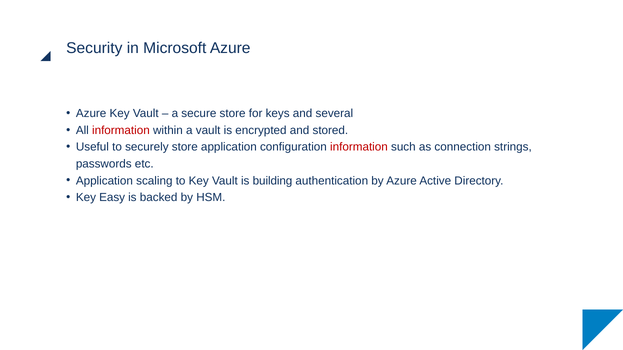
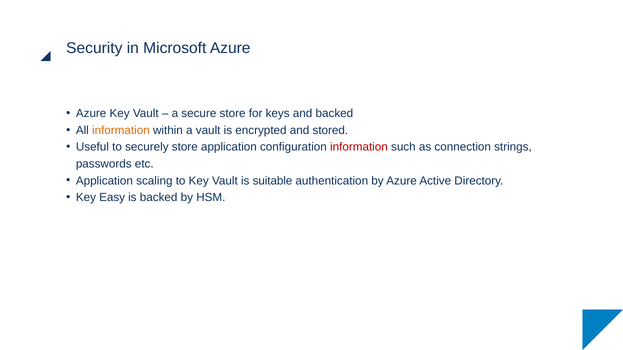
and several: several -> backed (334, 114)
information colour: red -> orange (121, 130)
building: building -> suitable (273, 181)
